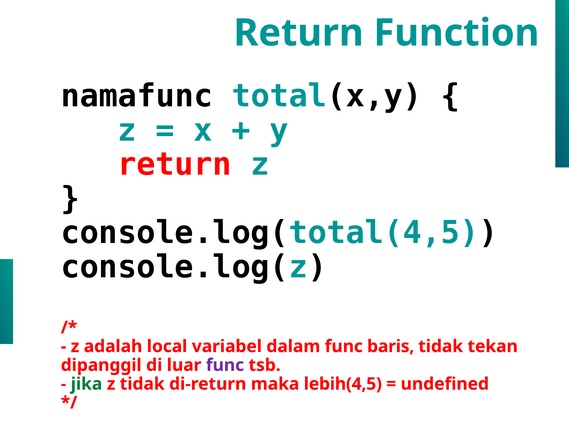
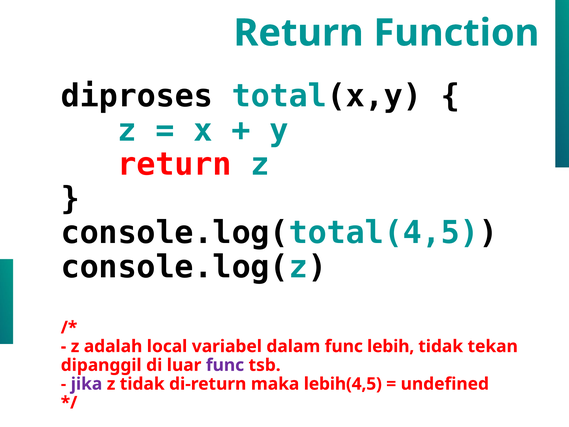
namafunc: namafunc -> diproses (137, 96)
baris: baris -> lebih (391, 346)
jika colour: green -> purple (87, 384)
